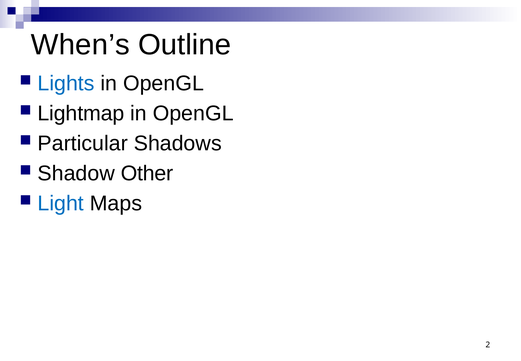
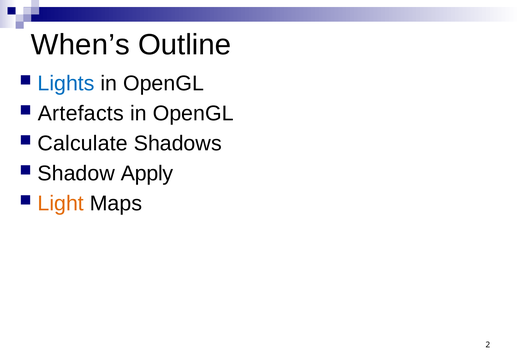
Lightmap: Lightmap -> Artefacts (81, 113)
Particular: Particular -> Calculate (83, 143)
Other: Other -> Apply (147, 173)
Light colour: blue -> orange (61, 203)
